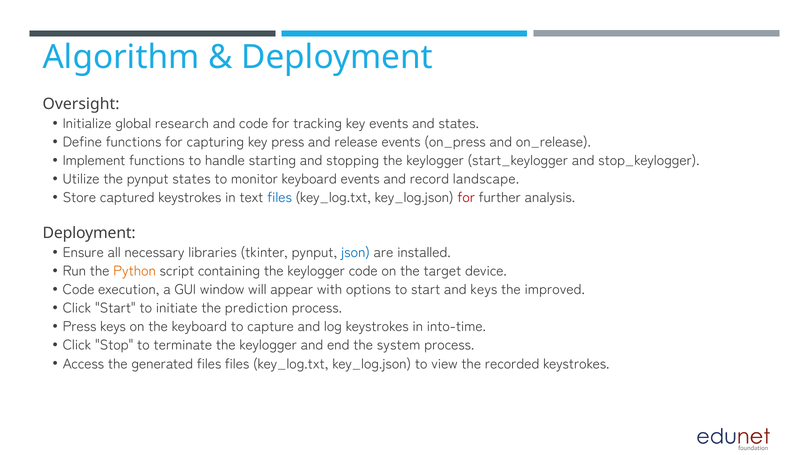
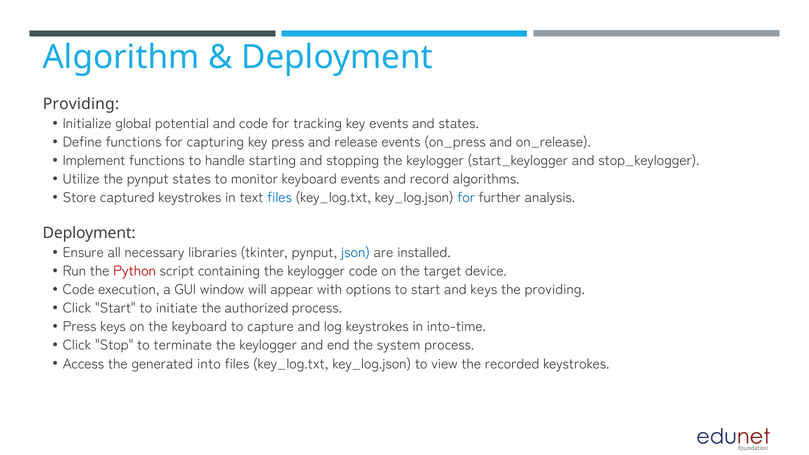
Oversight: Oversight -> Providing (81, 104)
research: research -> potential (182, 124)
landscape: landscape -> algorithms (486, 179)
for colour: red -> blue (466, 198)
Python colour: orange -> red (135, 271)
the improved: improved -> providing (555, 290)
prediction: prediction -> authorized (257, 308)
generated files: files -> into (209, 364)
